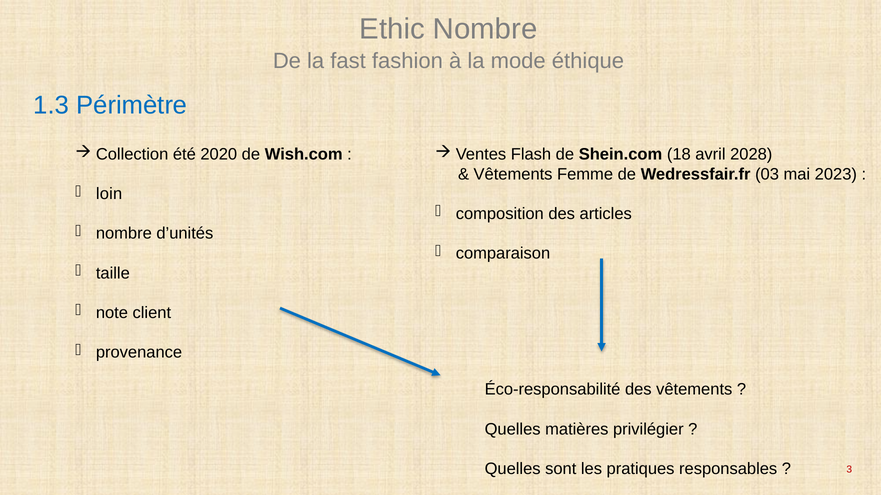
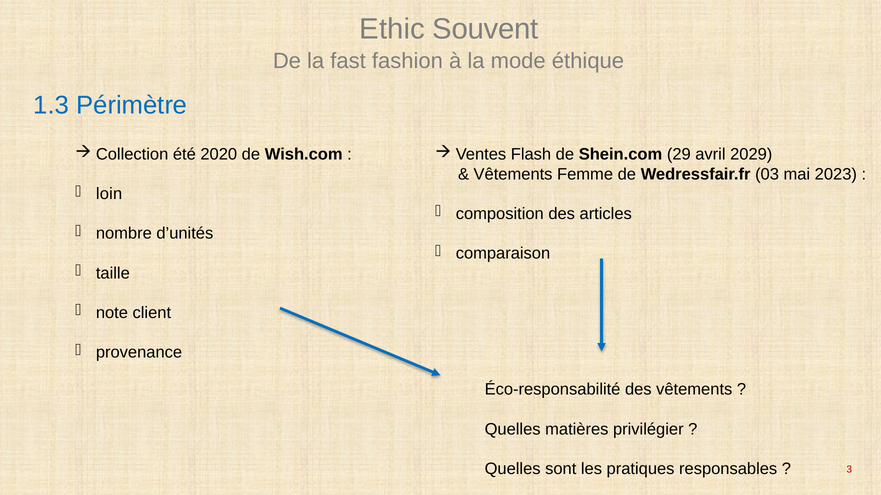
Ethic Nombre: Nombre -> Souvent (485, 29)
18: 18 -> 29 (679, 154)
2028: 2028 -> 2029 (751, 154)
